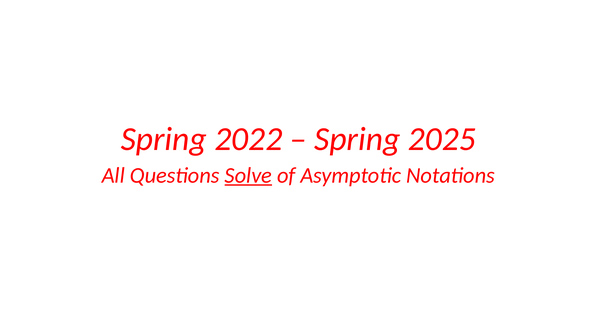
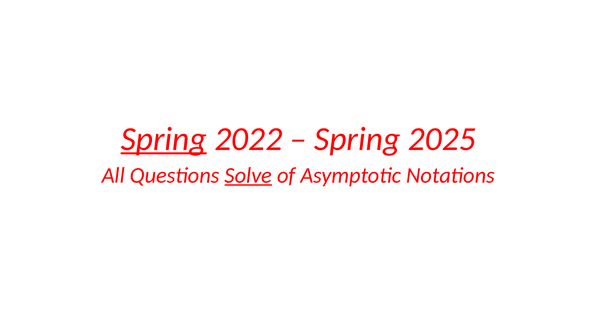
Spring underline: none -> present (164, 139)
